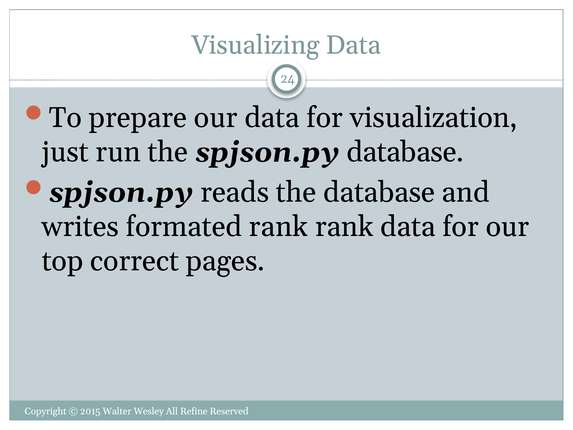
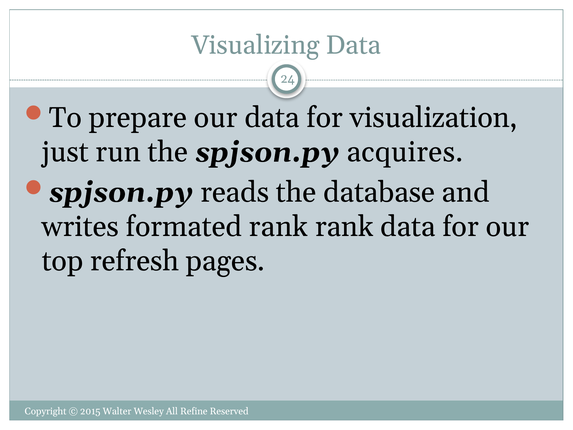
spjson.py database: database -> acquires (405, 152)
correct: correct -> refresh (135, 261)
